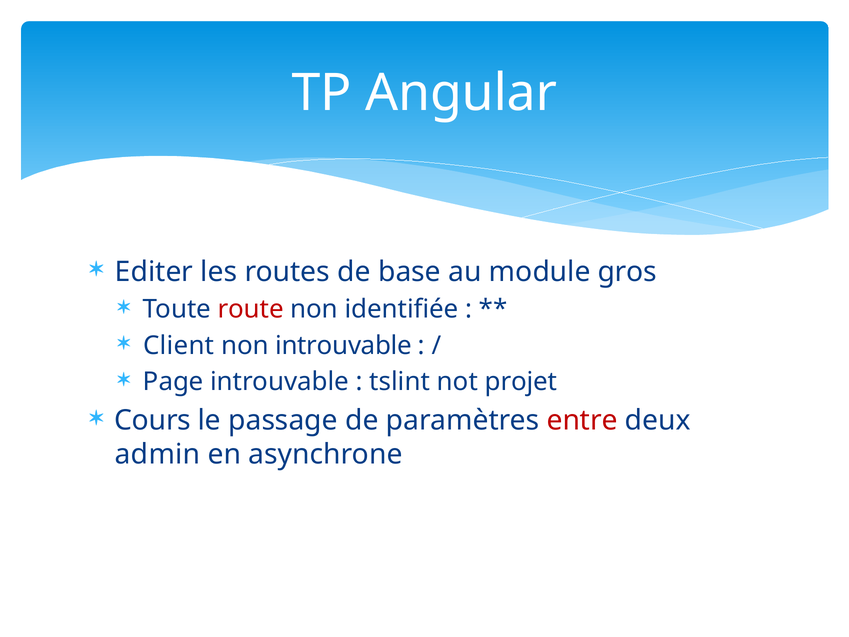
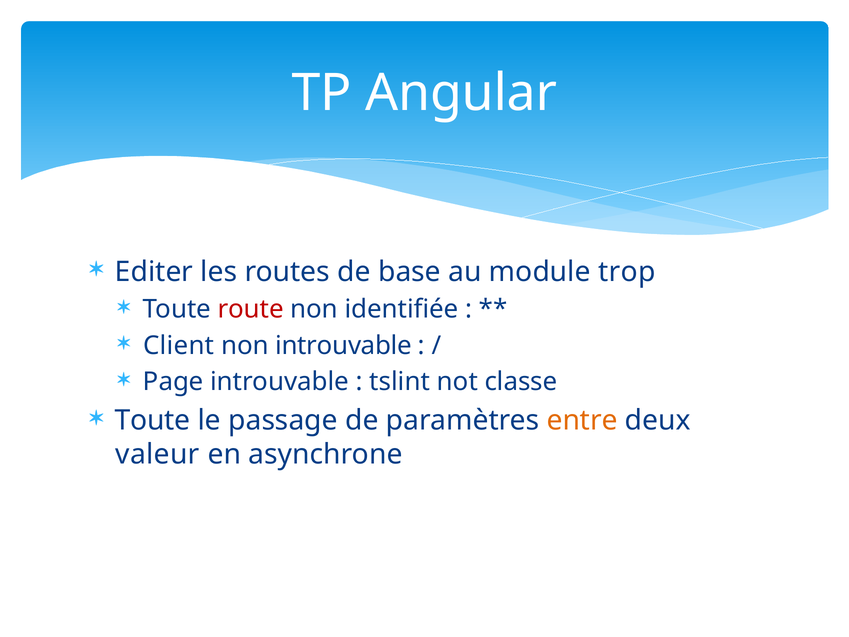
gros: gros -> trop (627, 272)
projet: projet -> classe (521, 382)
Cours: Cours -> Toute (153, 420)
entre colour: red -> orange (582, 420)
admin: admin -> valeur (157, 454)
